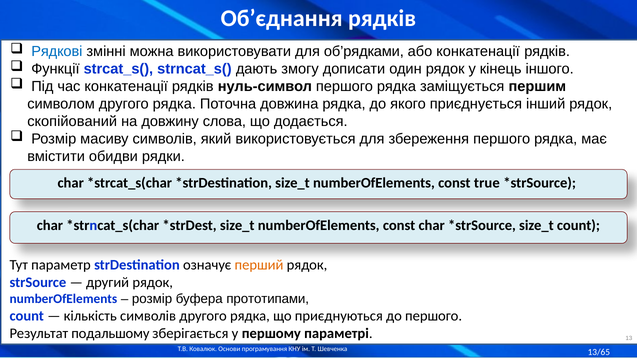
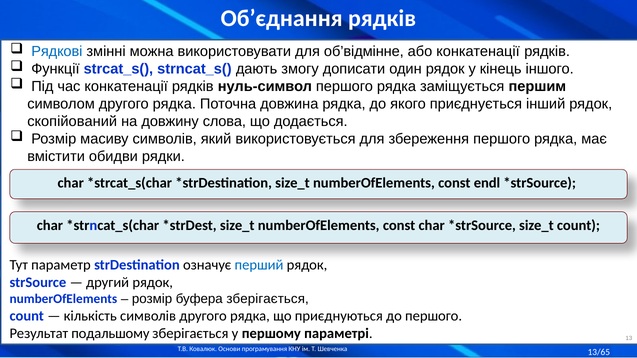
об’рядками: об’рядками -> об’відмінне (364, 52)
true: true -> endl (487, 183)
перший colour: orange -> blue (259, 265)
буфера прототипами: прототипами -> зберігається (268, 299)
